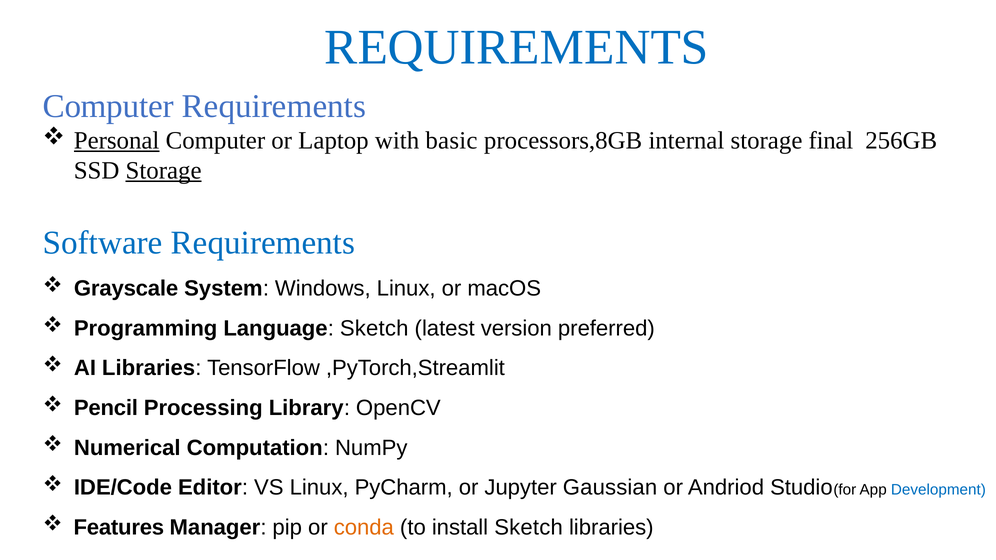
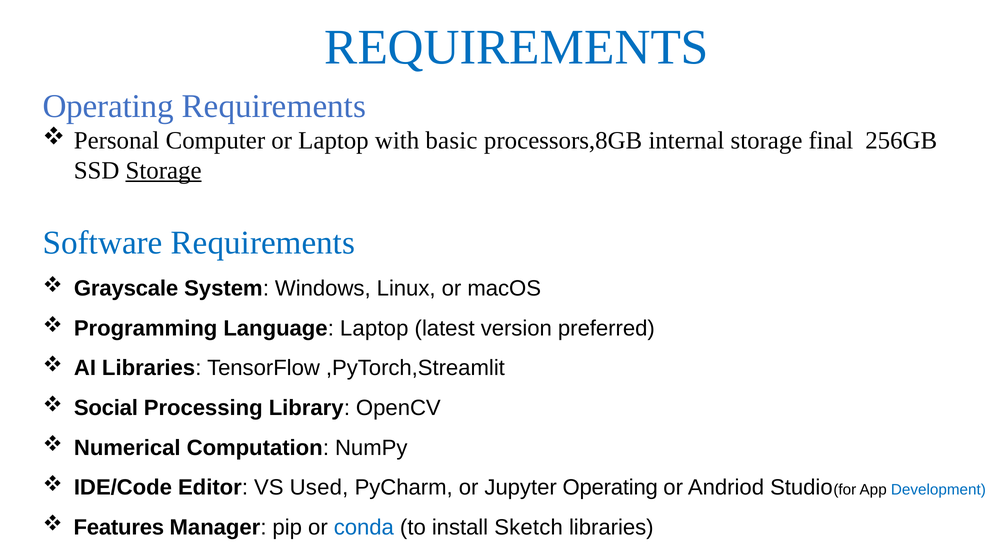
Computer: Computer -> Operating (108, 107)
Personal underline: present -> none (117, 141)
Language Sketch: Sketch -> Laptop (374, 329)
Pencil: Pencil -> Social (106, 408)
VS Linux: Linux -> Used (319, 488)
Jupyter Gaussian: Gaussian -> Operating (610, 488)
conda colour: orange -> blue (364, 528)
